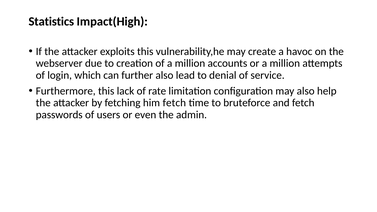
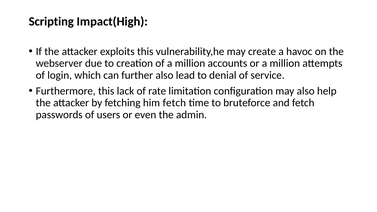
Statistics: Statistics -> Scripting (51, 22)
